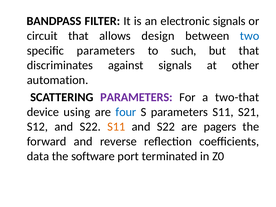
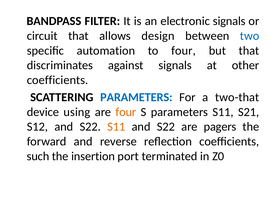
specific parameters: parameters -> automation (106, 51)
to such: such -> four (184, 51)
automation: automation -> coefficients (58, 80)
PARAMETERS colour: purple -> blue (136, 97)
four colour: blue -> orange (126, 112)
data: data -> such (38, 156)
software: software -> insertion (93, 156)
